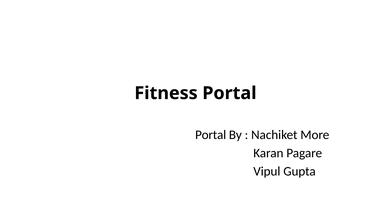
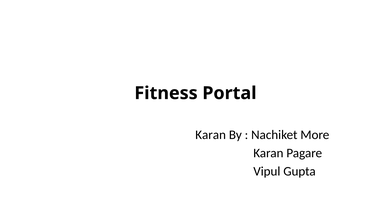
Portal: Portal -> Karan (211, 135)
